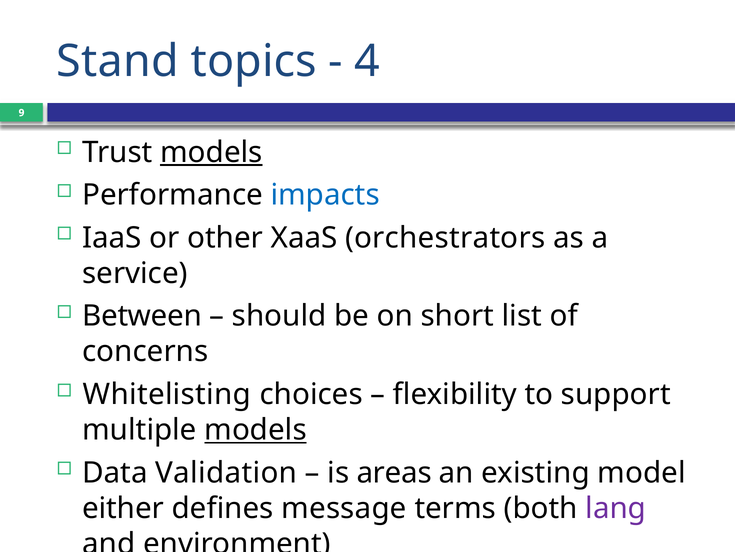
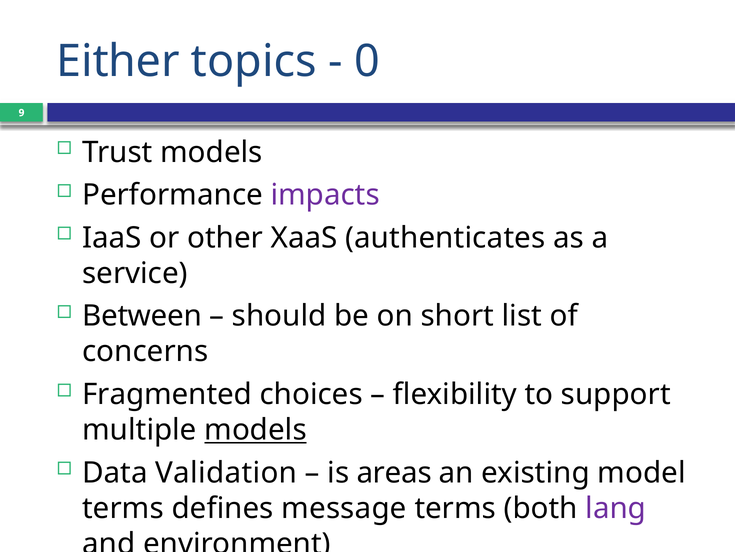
Stand: Stand -> Either (118, 61)
4: 4 -> 0 (367, 61)
models underline: present -> none (211, 152)
impacts colour: blue -> purple (325, 195)
orchestrators: orchestrators -> authenticates (445, 237)
Whitelisting: Whitelisting -> Fragmented (167, 394)
either: either -> terms (123, 508)
